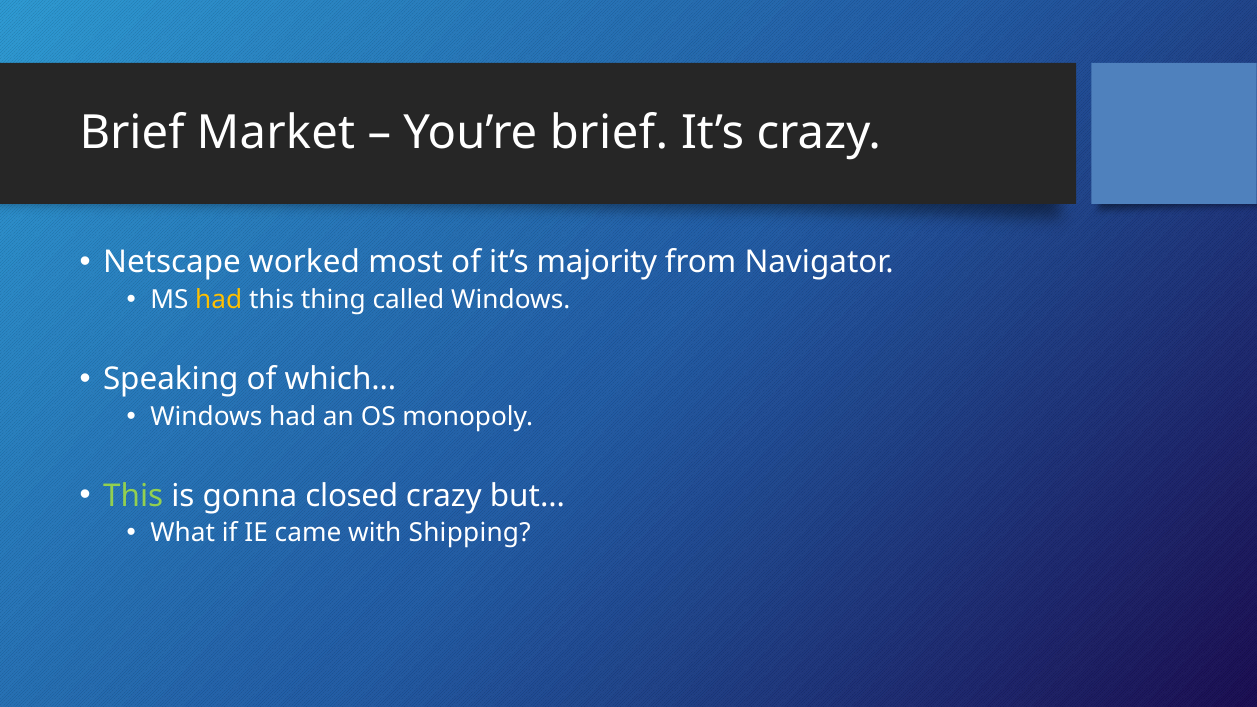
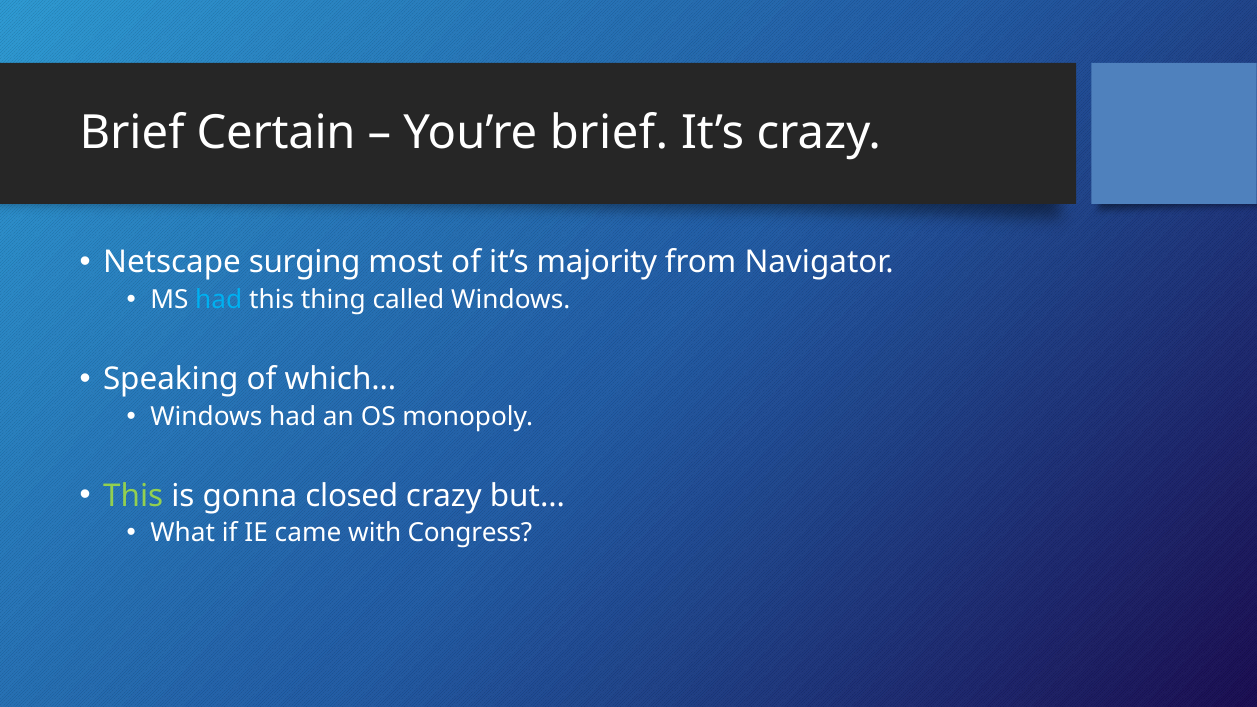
Market: Market -> Certain (276, 133)
worked: worked -> surging (305, 262)
had colour: yellow -> light blue (219, 300)
Shipping: Shipping -> Congress (470, 533)
